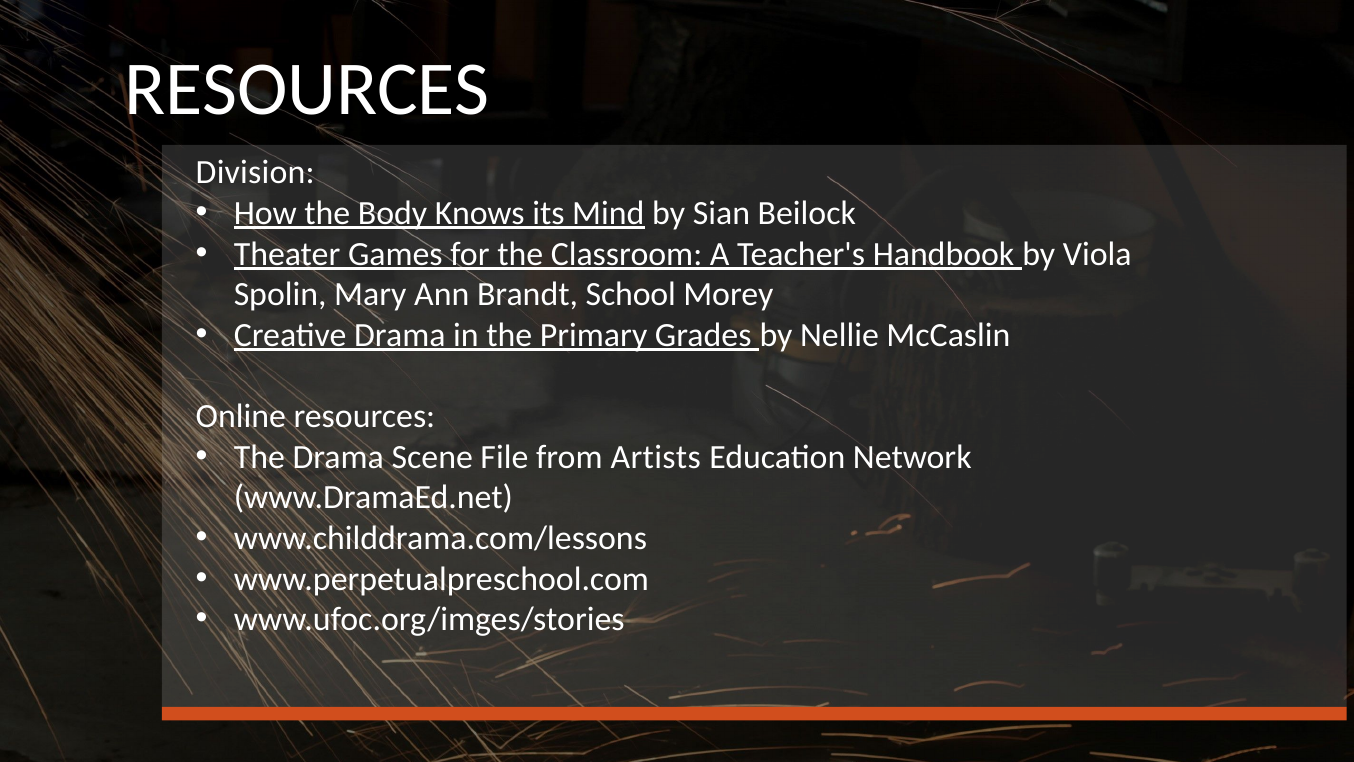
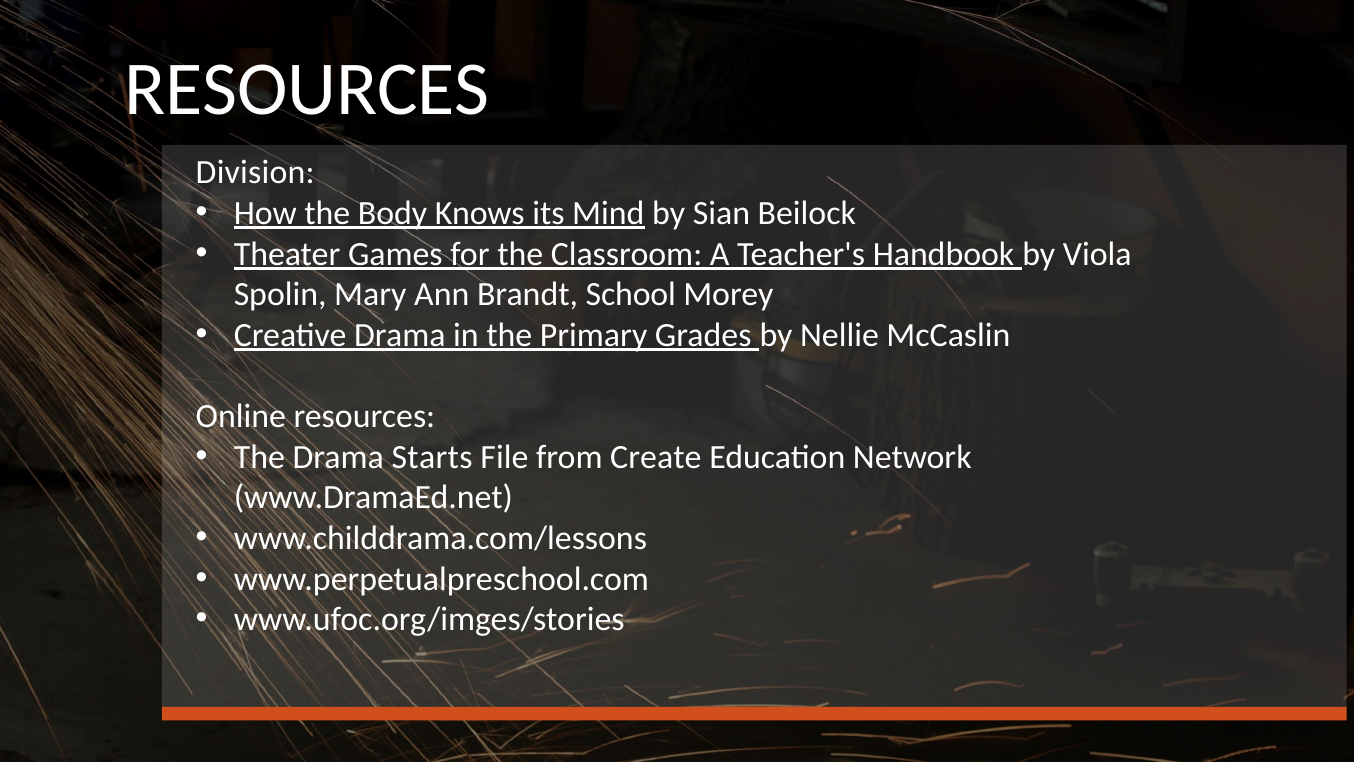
Scene: Scene -> Starts (432, 457)
Artists: Artists -> Create (656, 457)
